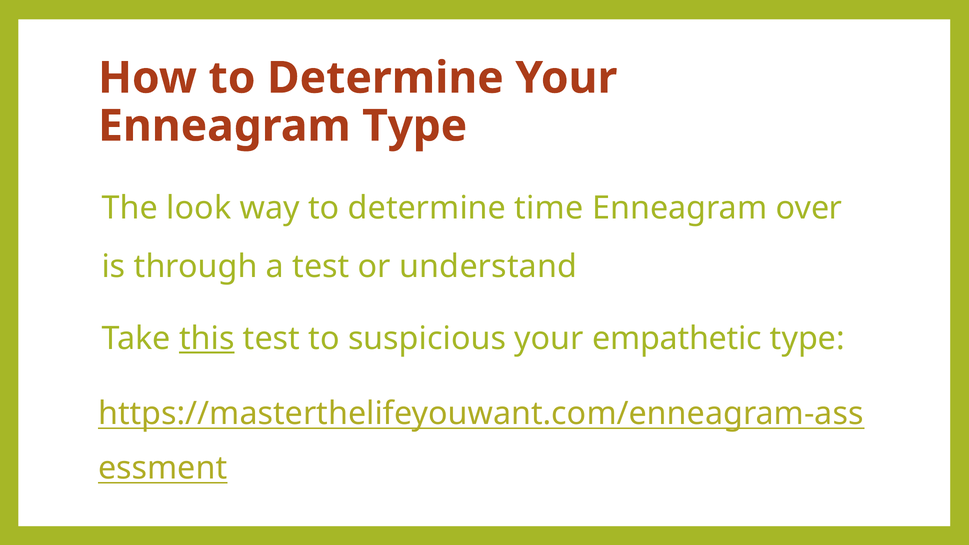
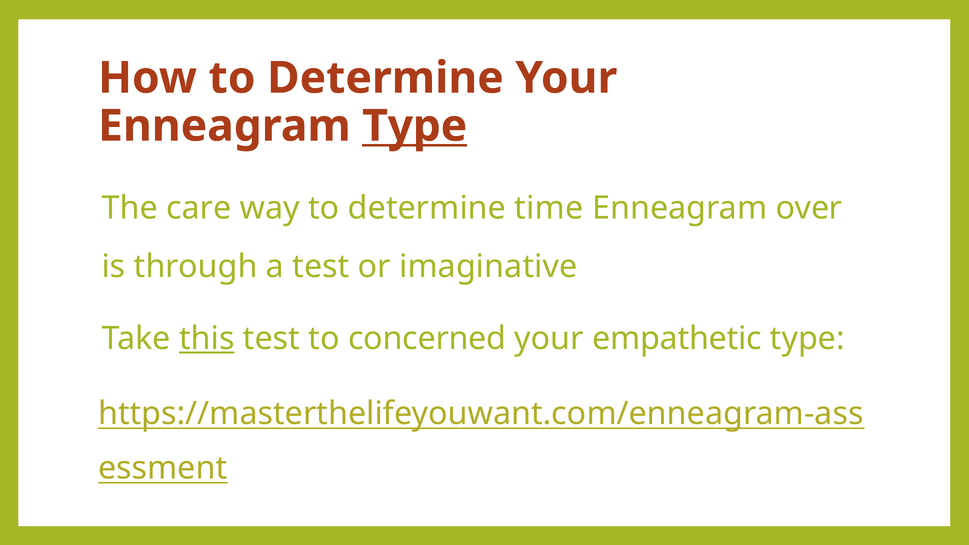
Type underline: none -> present (415, 126)
look: look -> care (199, 208)
understand: understand -> imaginative (488, 266)
suspicious: suspicious -> concerned (427, 339)
